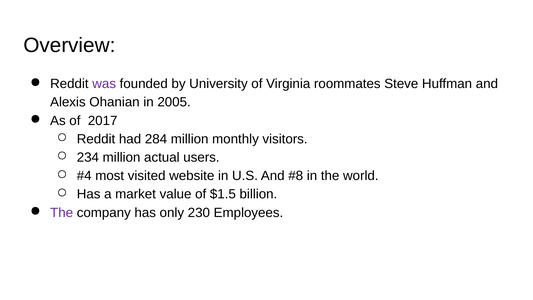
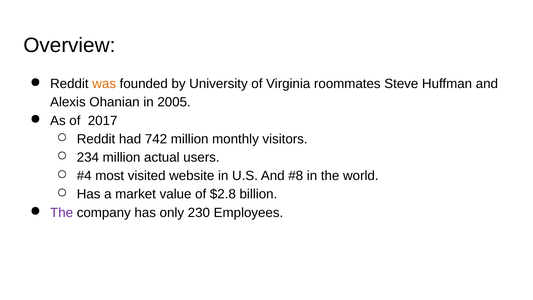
was colour: purple -> orange (104, 84)
284: 284 -> 742 (156, 139)
$1.5: $1.5 -> $2.8 (223, 194)
